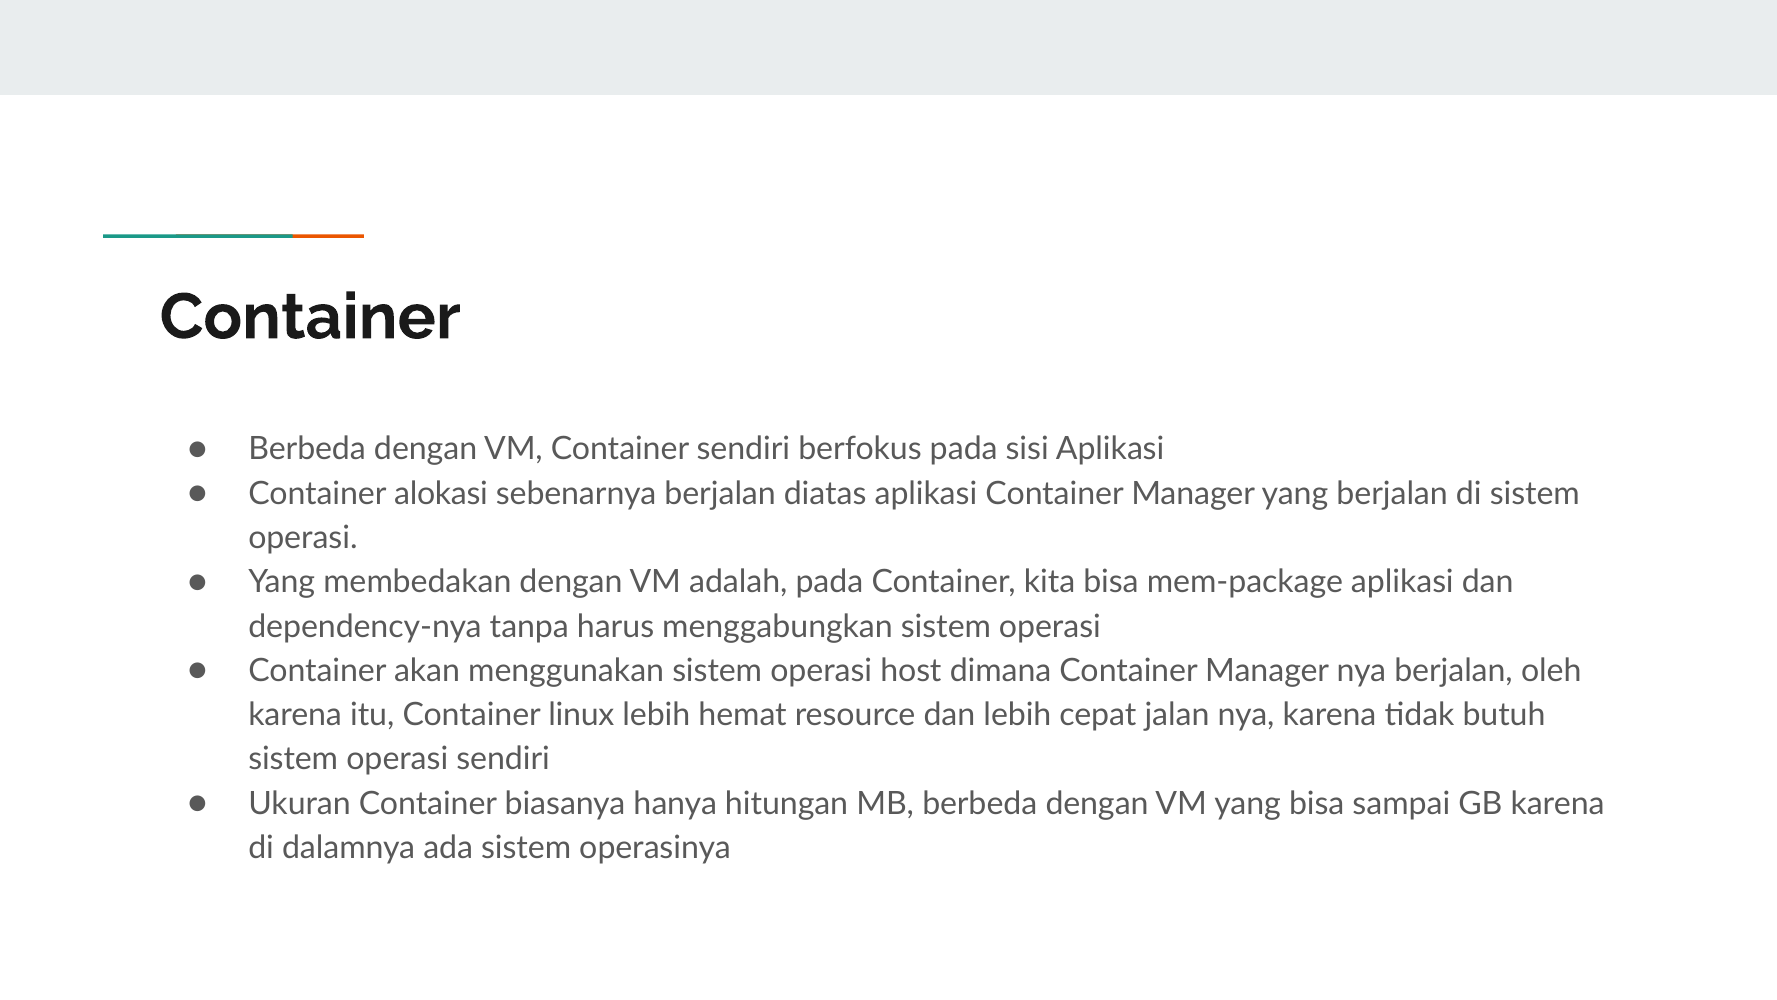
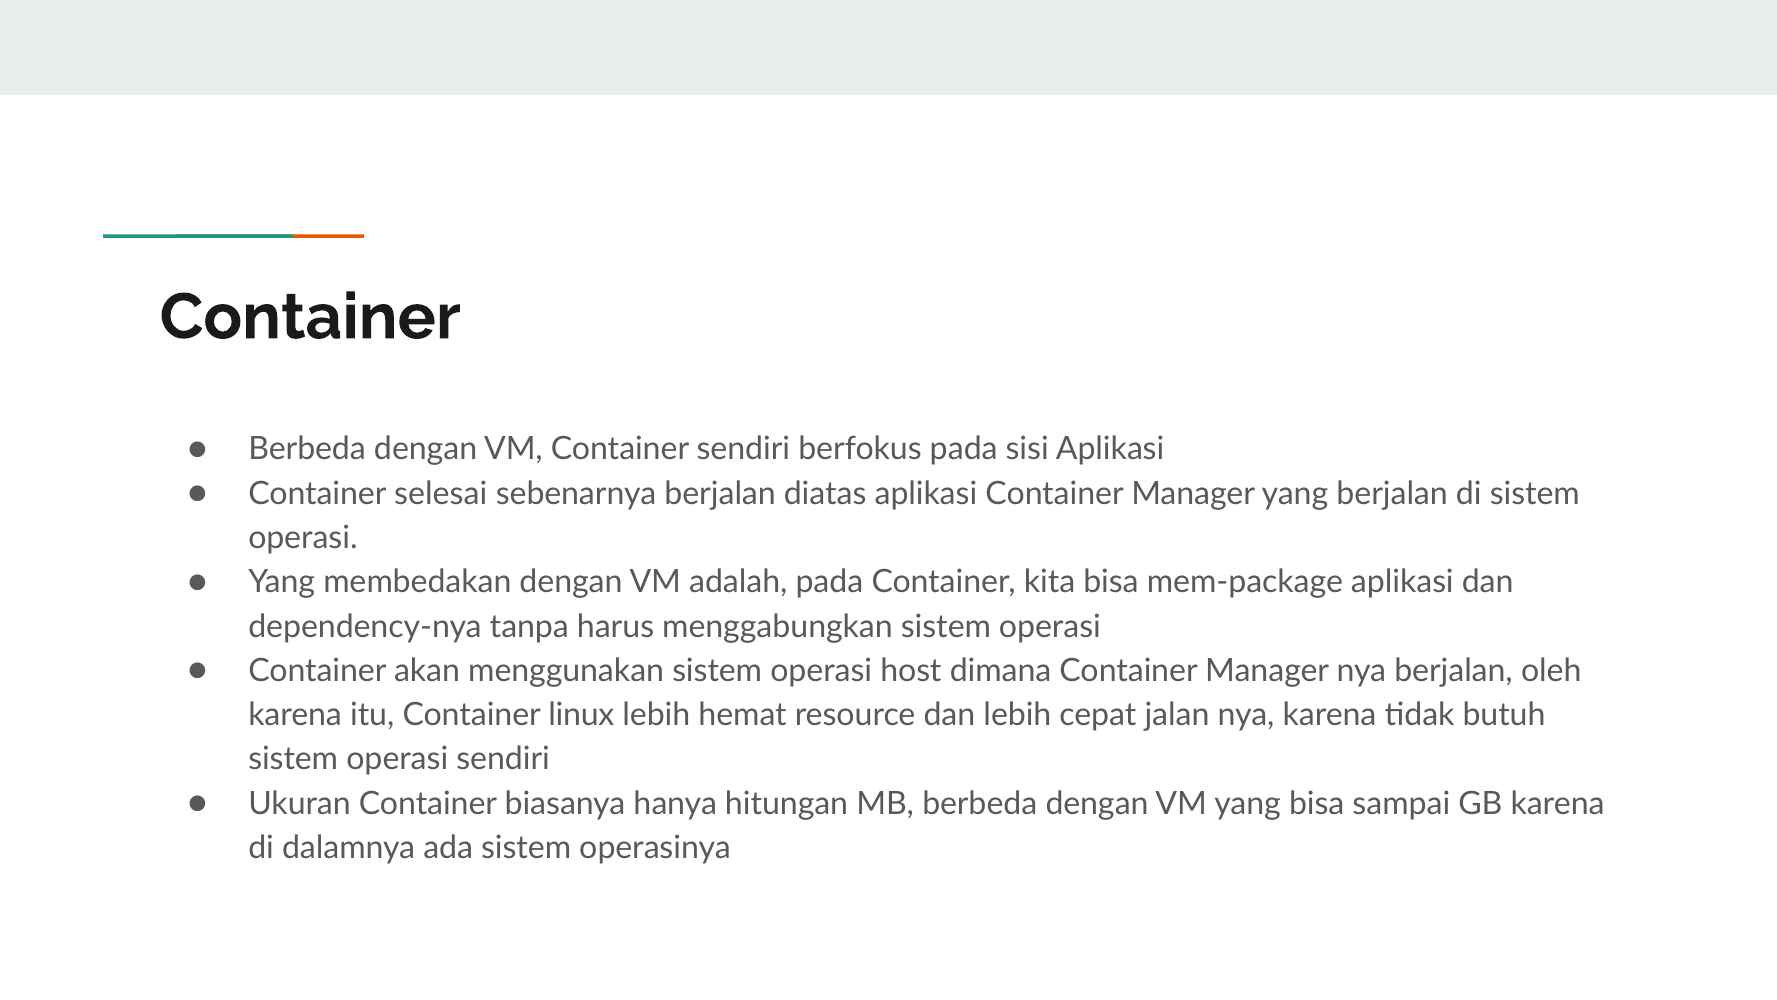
alokasi: alokasi -> selesai (441, 493)
